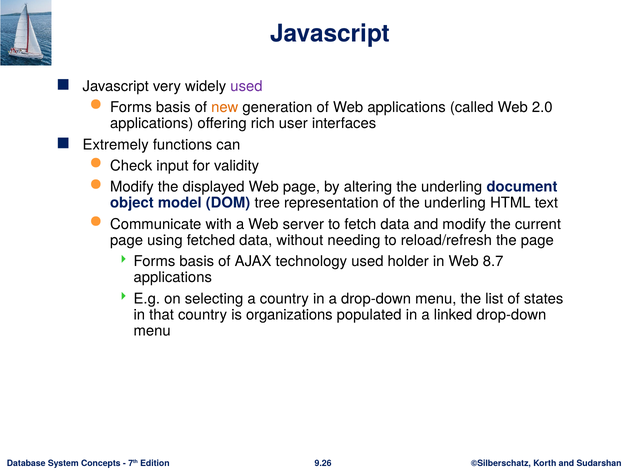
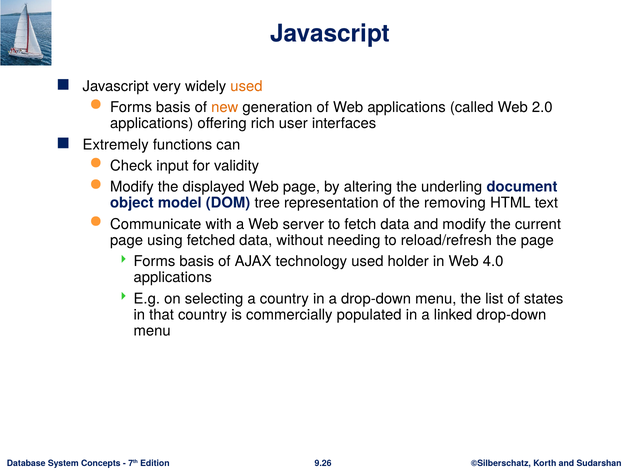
used colour: purple -> orange (246, 86)
of the underling: underling -> removing (455, 203)
8.7: 8.7 -> 4.0 (493, 262)
organizations: organizations -> commercially (289, 315)
